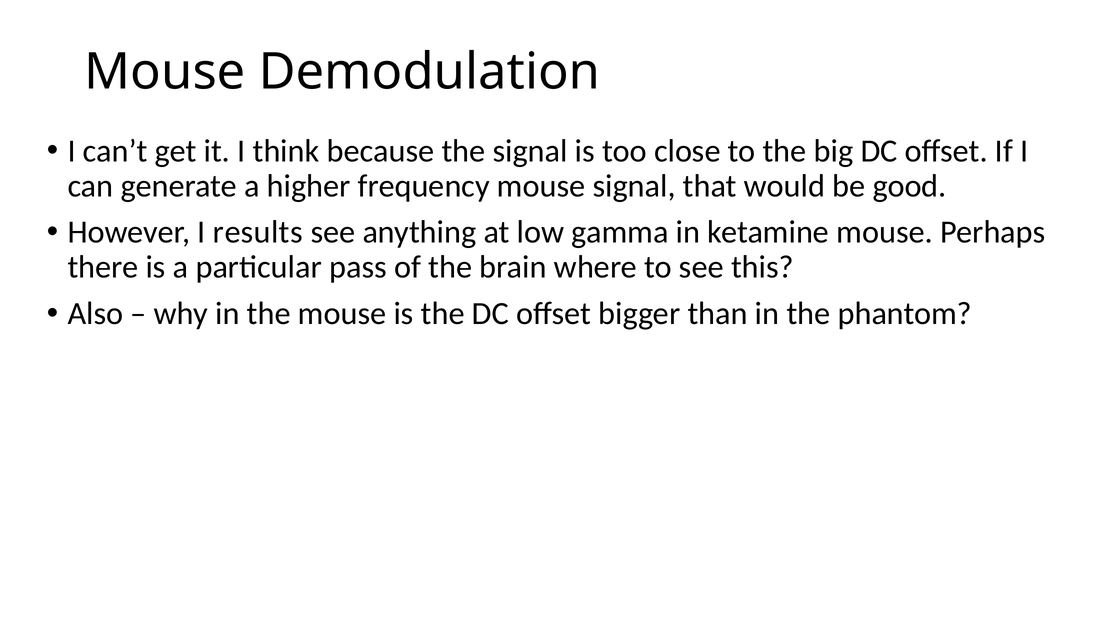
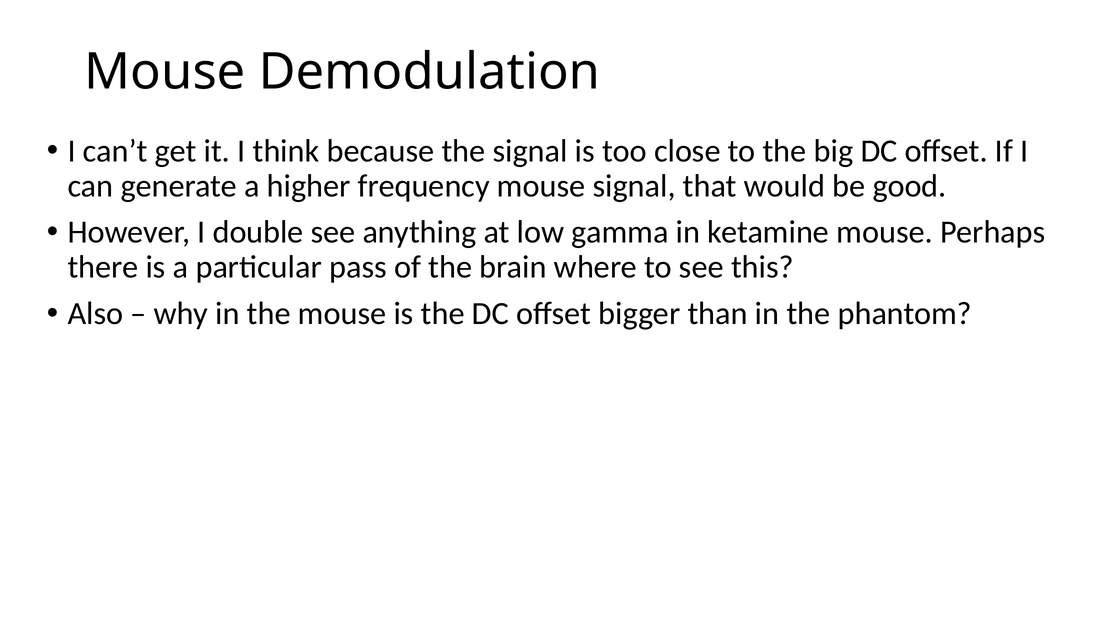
results: results -> double (258, 232)
